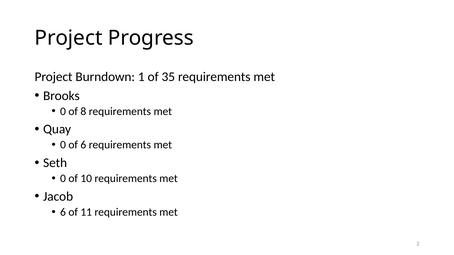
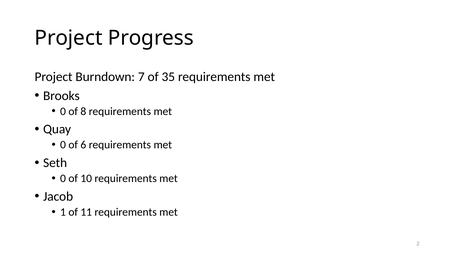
1: 1 -> 7 (141, 77)
6: 6 -> 1 (63, 212)
